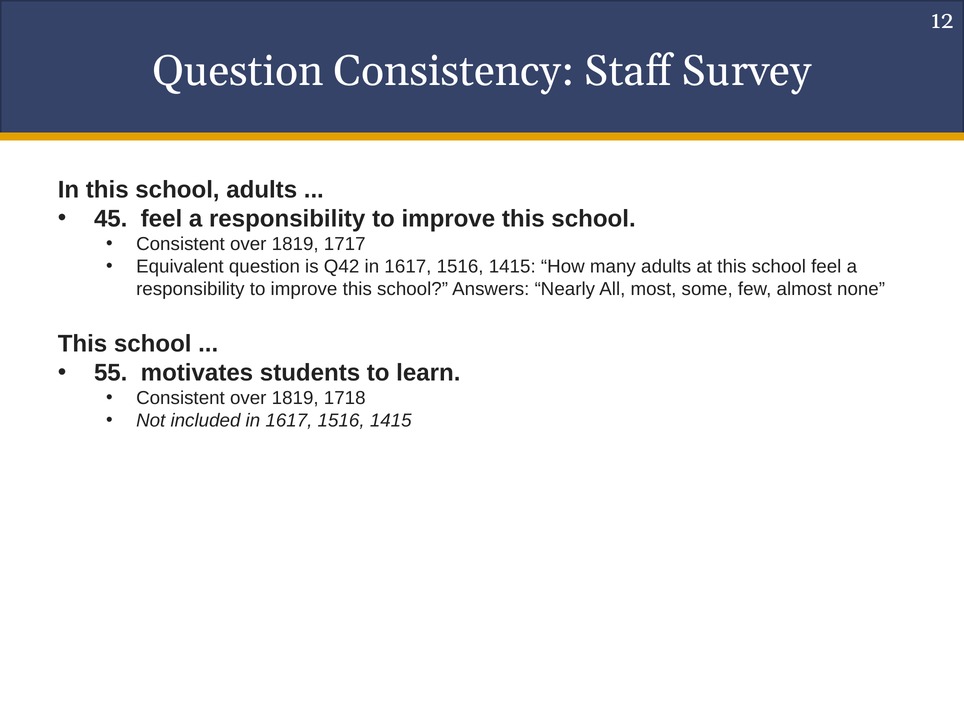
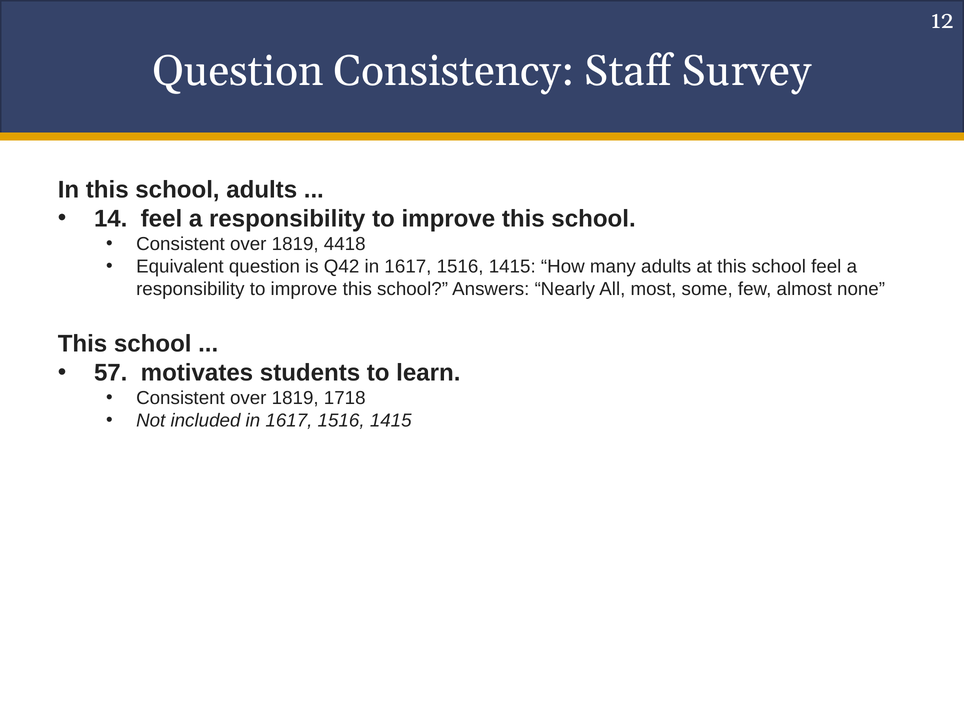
45: 45 -> 14 (111, 219)
1717: 1717 -> 4418 (345, 244)
55: 55 -> 57 (111, 373)
